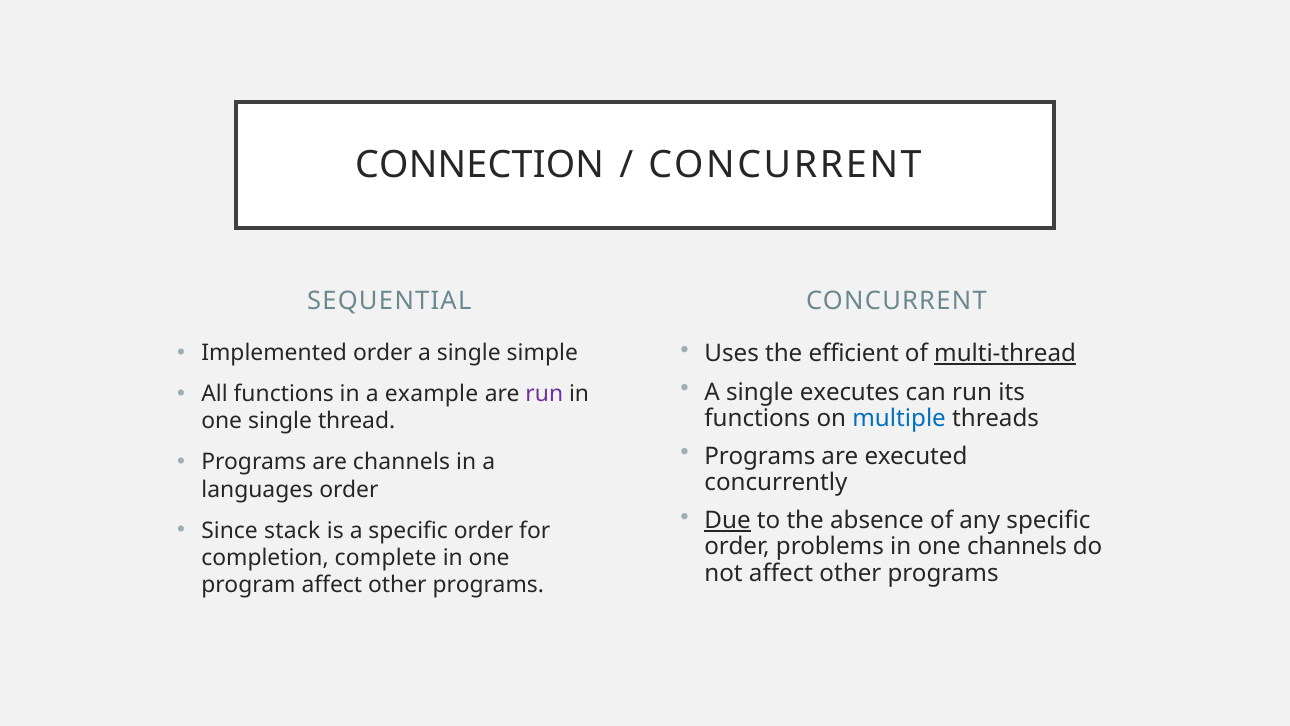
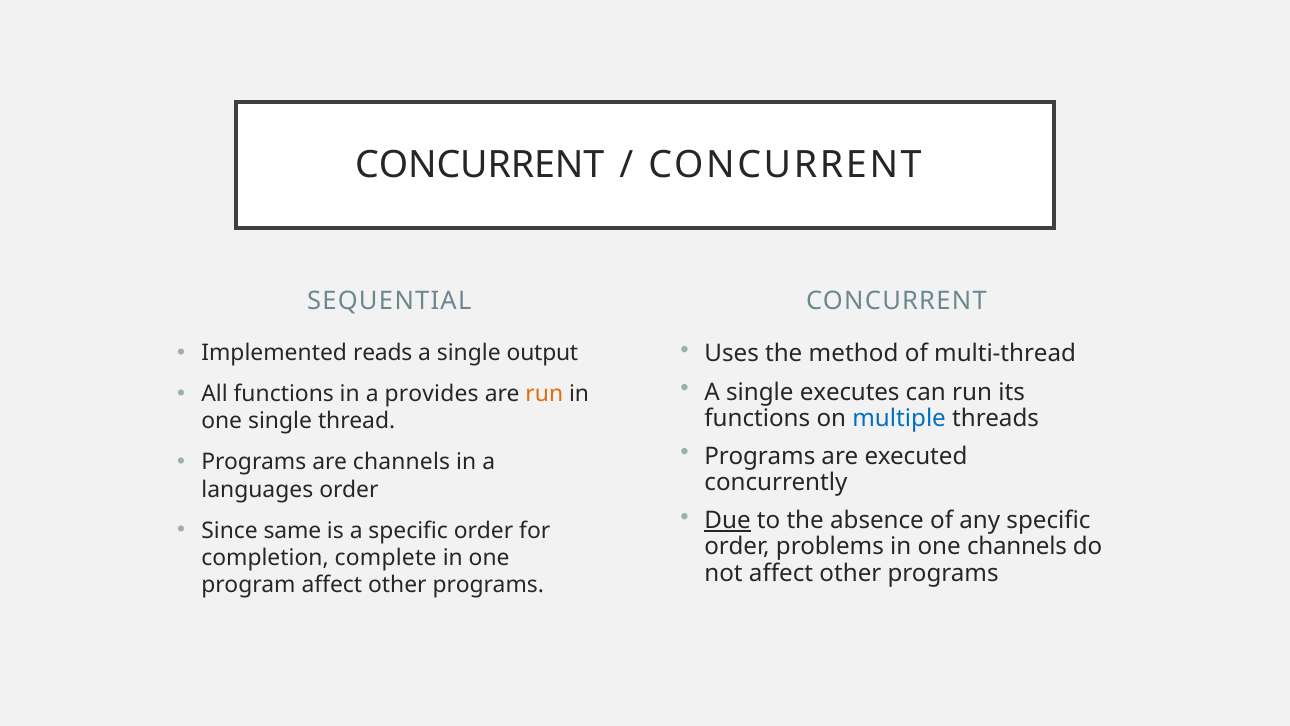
CONNECTION: CONNECTION -> CONCURRENT (480, 165)
efficient: efficient -> method (854, 354)
multi-thread underline: present -> none (1005, 354)
Implemented order: order -> reads (383, 353)
simple: simple -> output (542, 353)
example: example -> provides (432, 394)
run colour: purple -> orange (544, 394)
stack: stack -> same (292, 530)
